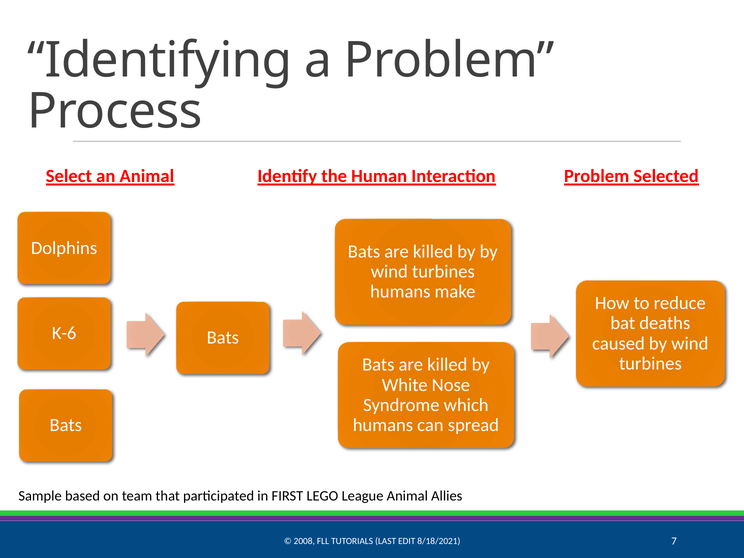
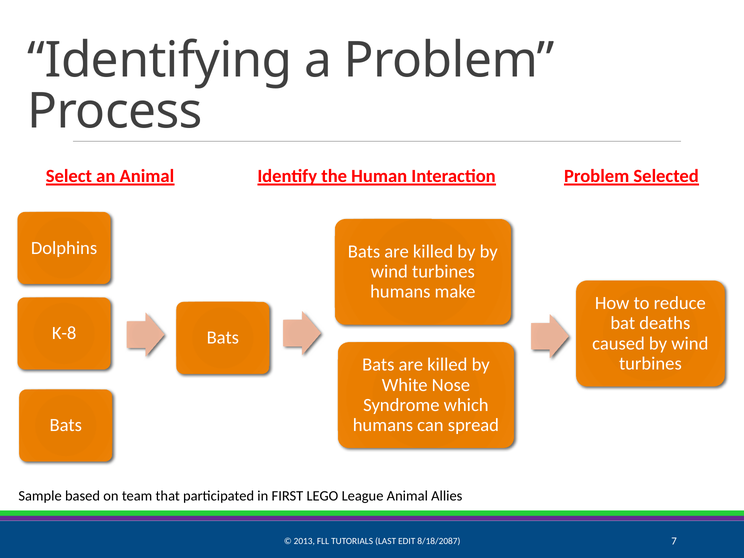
K-6: K-6 -> K-8 (64, 333)
2008: 2008 -> 2013 (304, 541)
8/18/2021: 8/18/2021 -> 8/18/2087 (439, 541)
